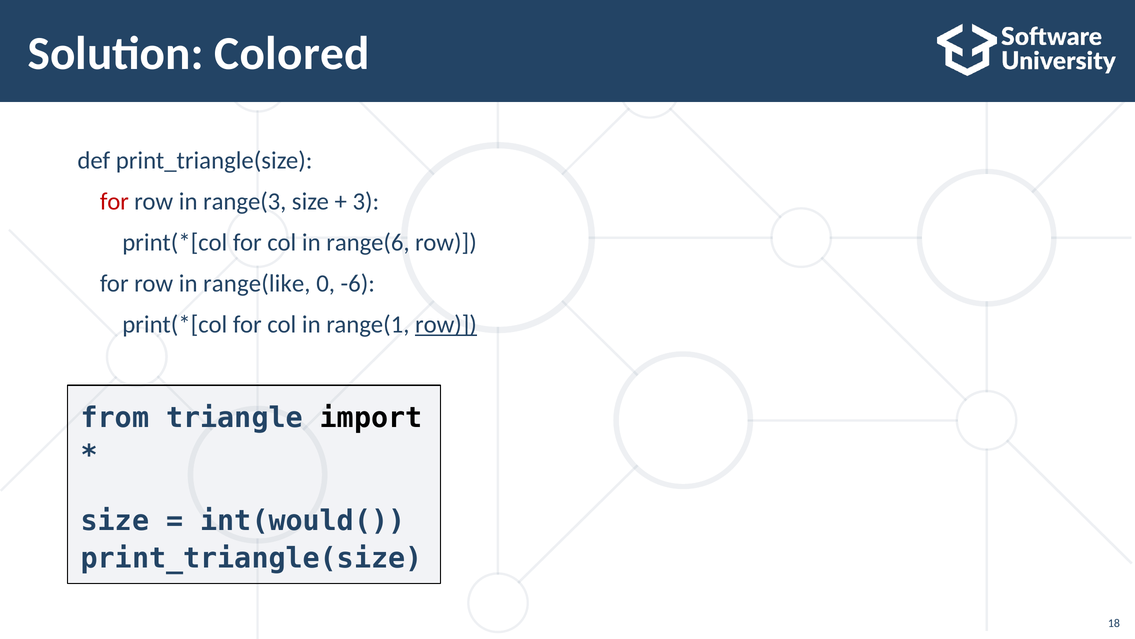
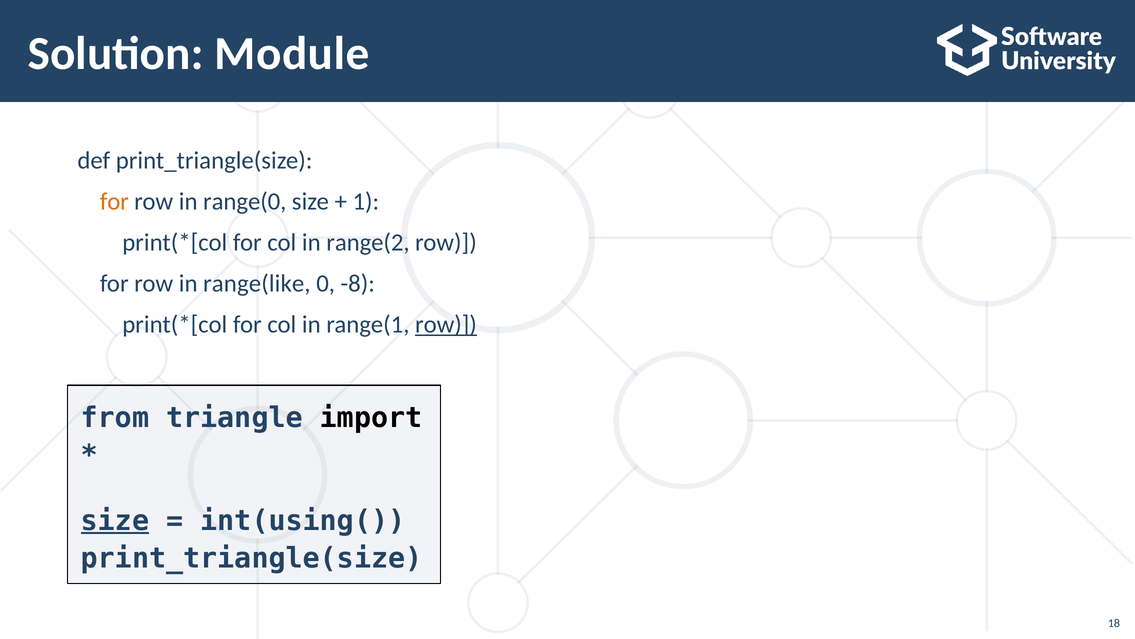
Colored: Colored -> Module (292, 54)
for colour: red -> orange (114, 202)
range(3: range(3 -> range(0 (245, 202)
3: 3 -> 1 (366, 202)
range(6: range(6 -> range(2 (368, 242)
-6: -6 -> -8 (358, 283)
size underline: none -> present (115, 520)
int(would(: int(would( -> int(using( (303, 520)
